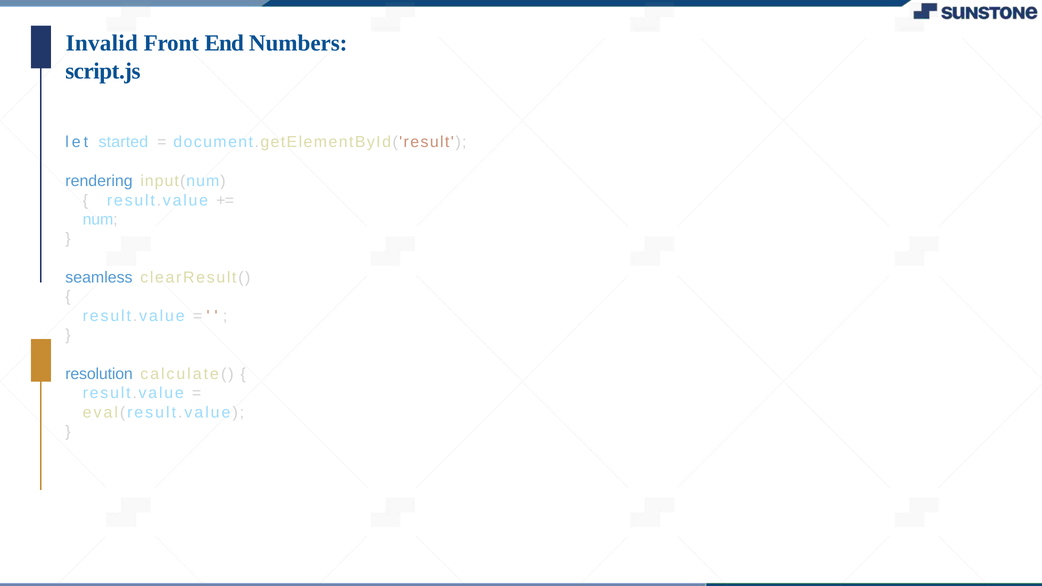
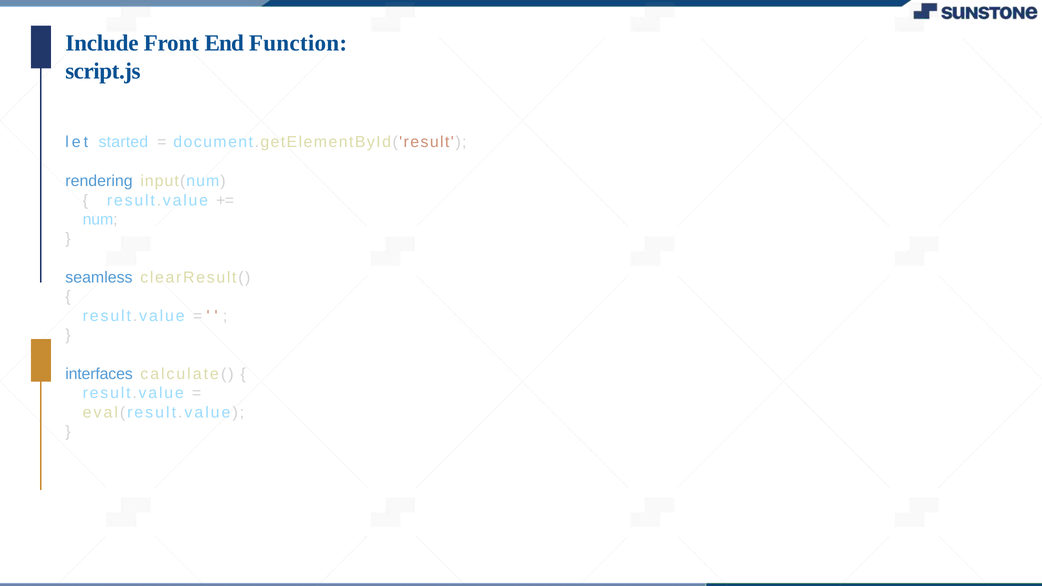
Invalid: Invalid -> Include (102, 43)
Numbers: Numbers -> Function (298, 43)
resolution: resolution -> interfaces (99, 374)
